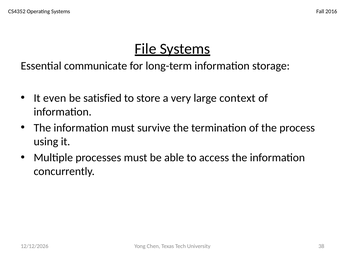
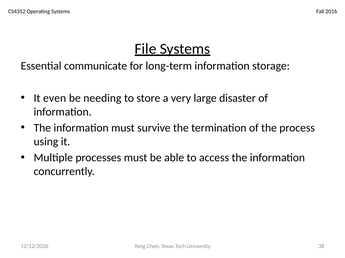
satisfied: satisfied -> needing (102, 98)
context: context -> disaster (237, 98)
